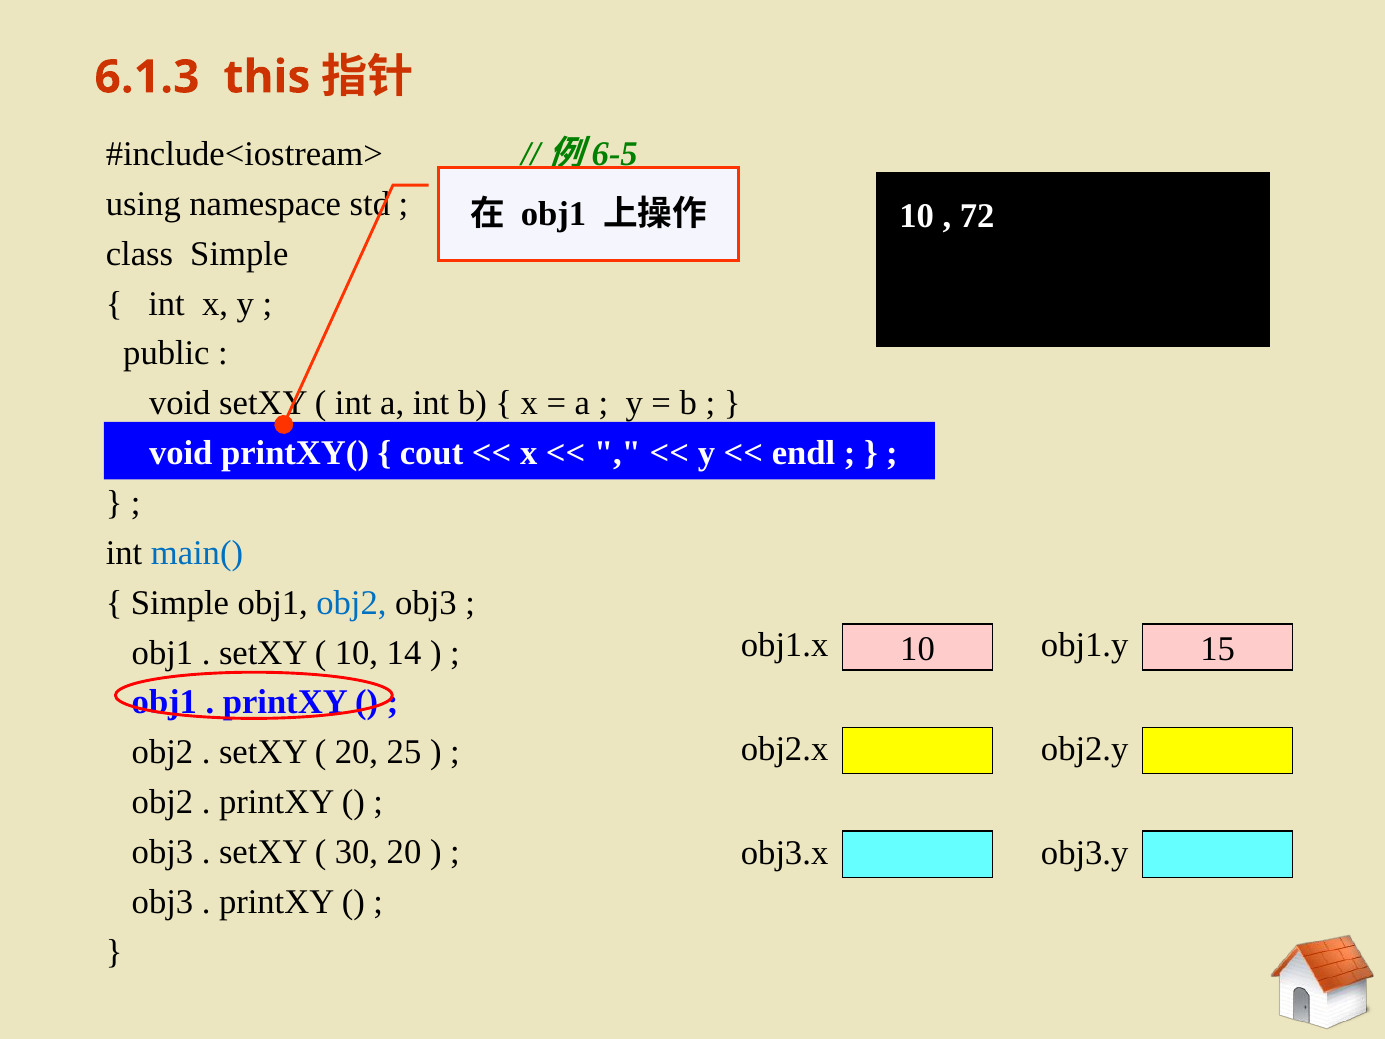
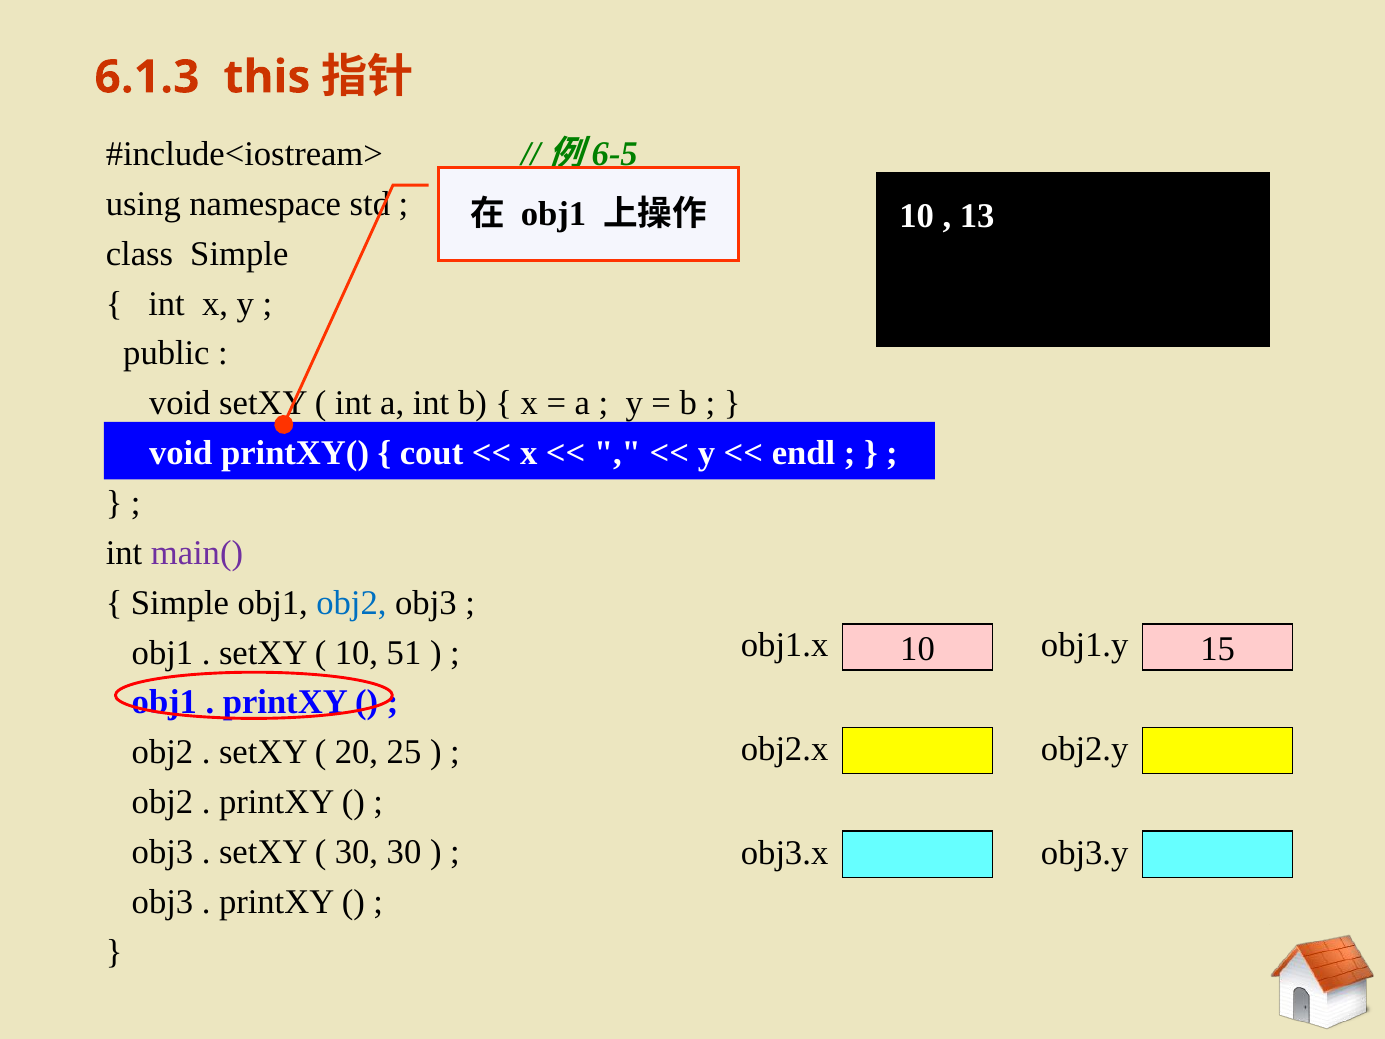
72: 72 -> 13 (977, 216)
main( colour: blue -> purple (197, 553)
14: 14 -> 51 (404, 653)
30 20: 20 -> 30 (404, 852)
